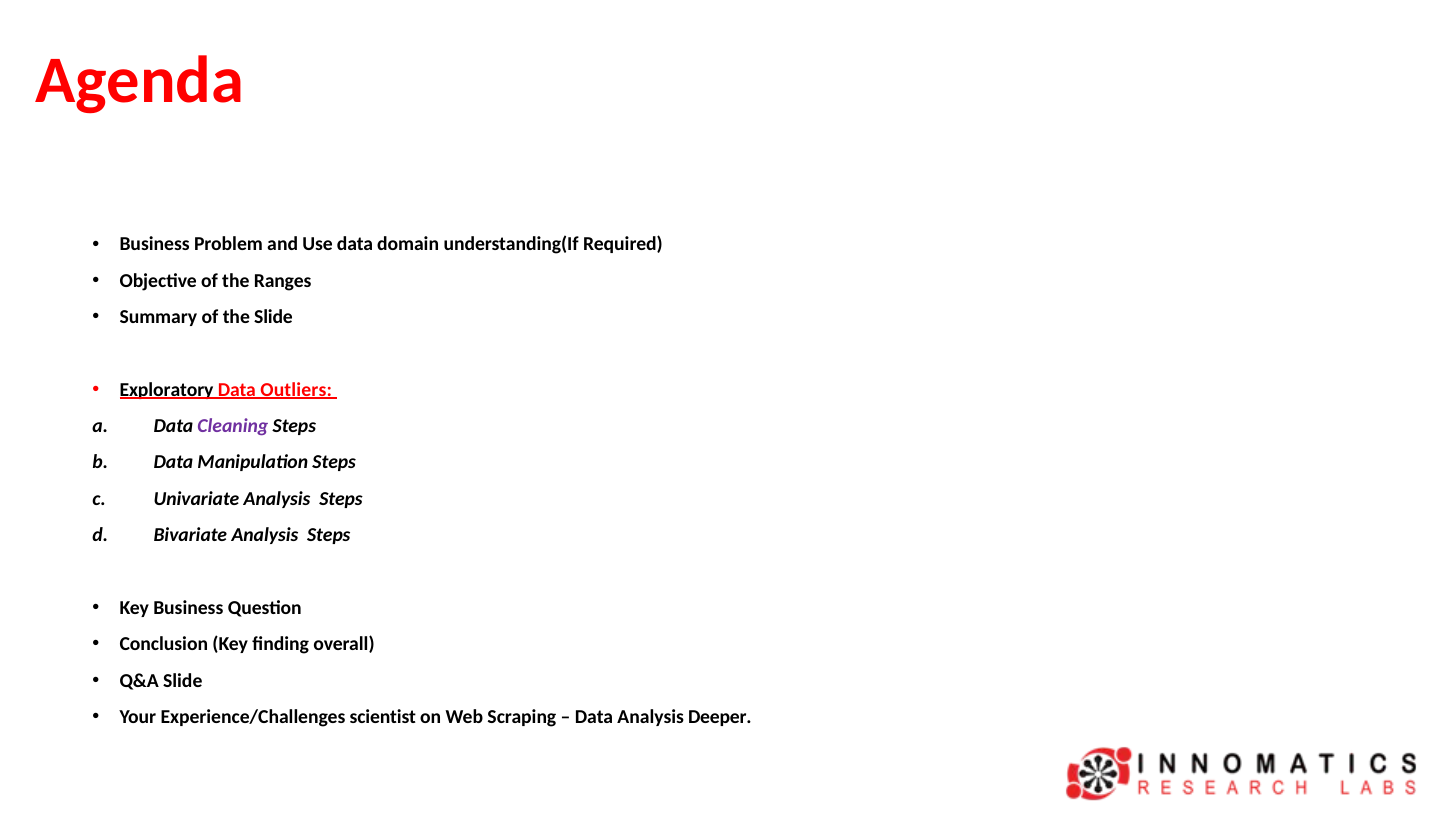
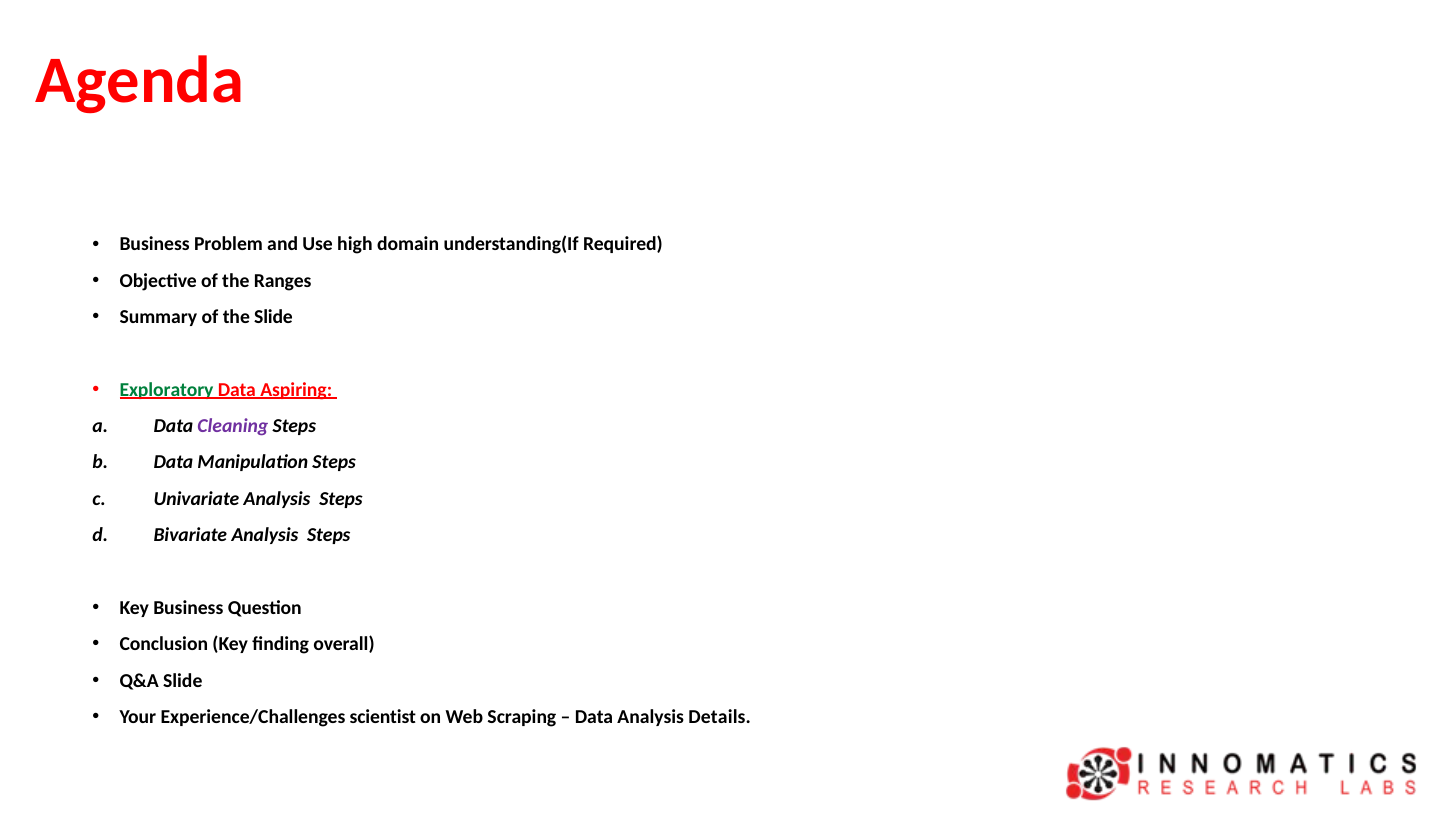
Use data: data -> high (355, 244)
Exploratory colour: black -> green (167, 390)
Outliers: Outliers -> Aspiring (296, 390)
Deeper: Deeper -> Details (720, 717)
